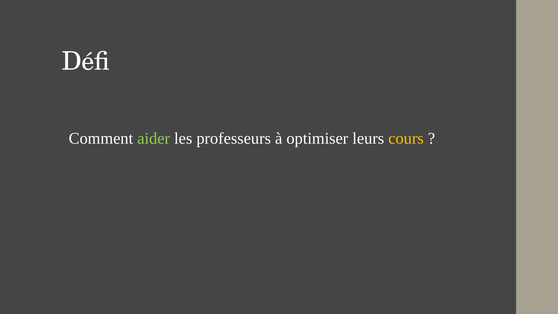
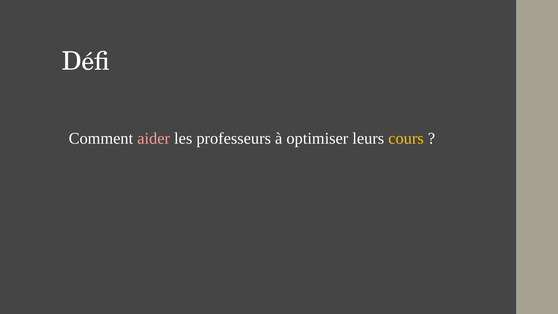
aider colour: light green -> pink (154, 138)
